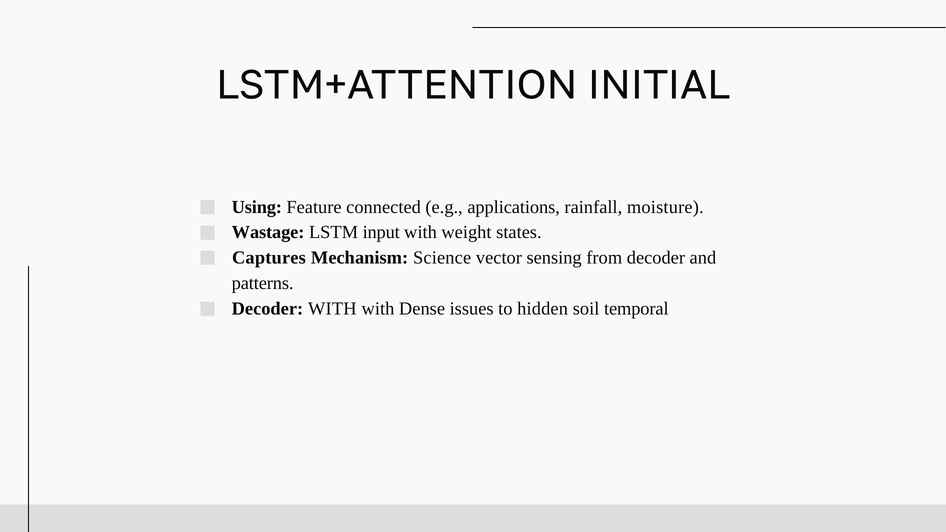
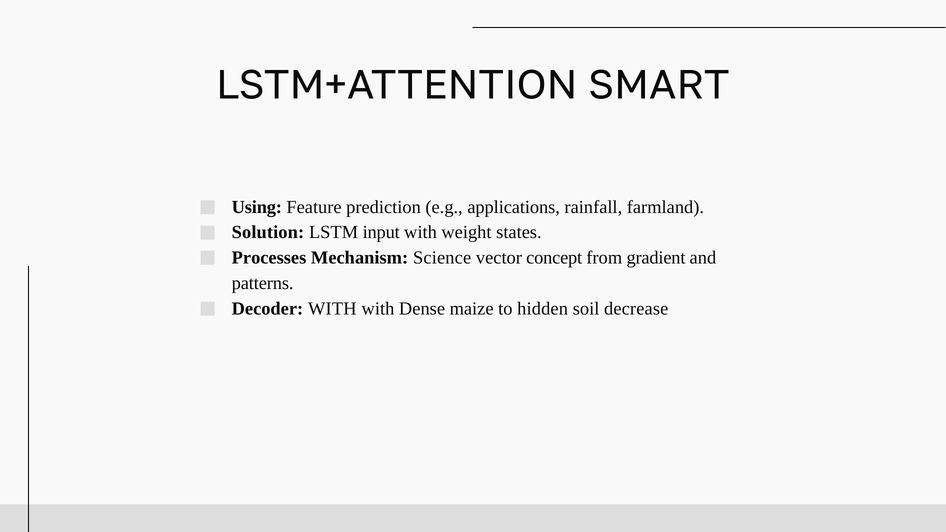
INITIAL: INITIAL -> SMART (659, 85)
connected: connected -> prediction (384, 207)
moisture: moisture -> farmland (665, 207)
Wastage: Wastage -> Solution (268, 232)
Captures: Captures -> Processes (269, 258)
sensing: sensing -> concept (554, 258)
from decoder: decoder -> gradient (656, 258)
issues: issues -> maize (472, 309)
temporal: temporal -> decrease (636, 309)
